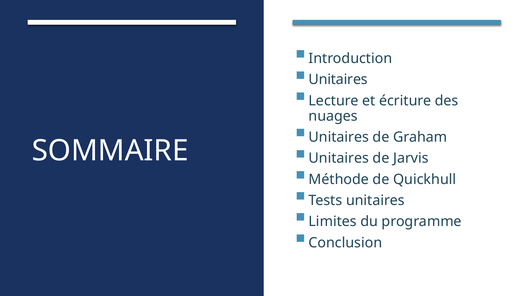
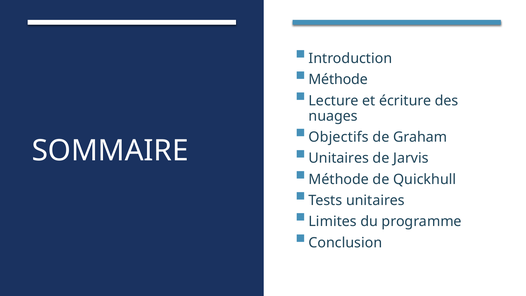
Unitaires: Unitaires -> Méthode (338, 80)
Unitaires: Unitaires -> Objectifs (339, 137)
